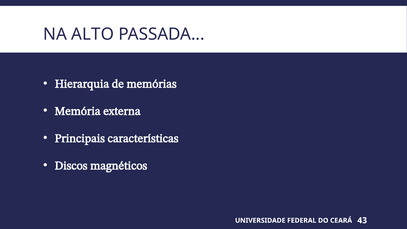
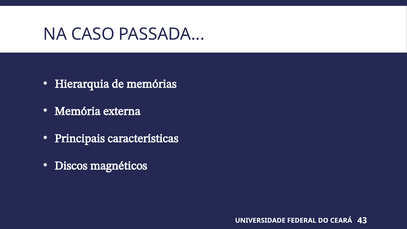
ALTO: ALTO -> CASO (93, 34)
